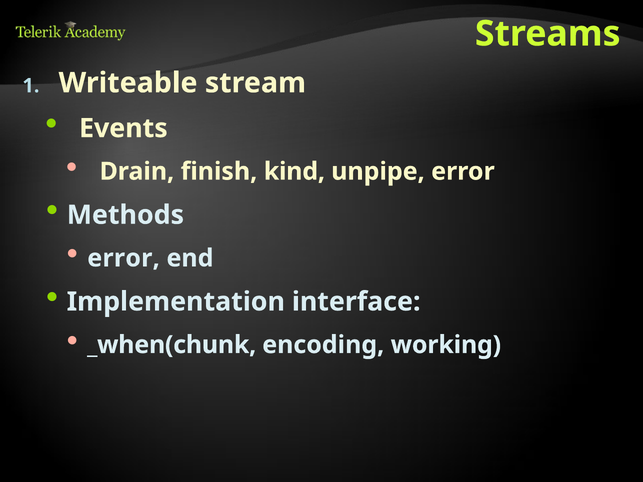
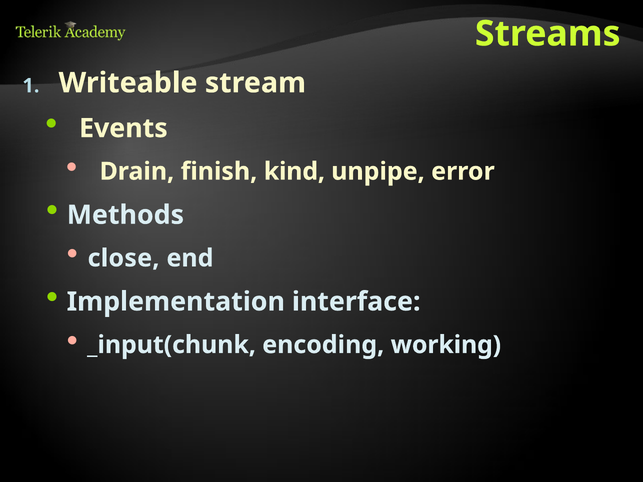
error: error -> close (124, 258)
_when(chunk: _when(chunk -> _input(chunk (172, 345)
